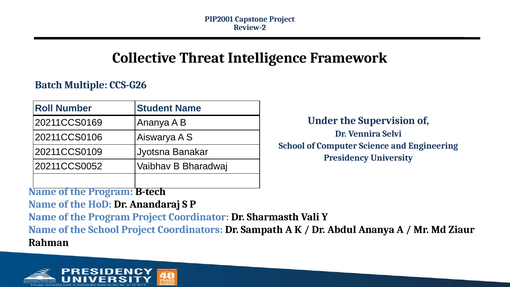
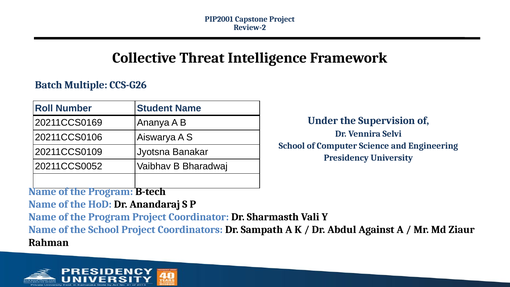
Abdul Ananya: Ananya -> Against (376, 230)
